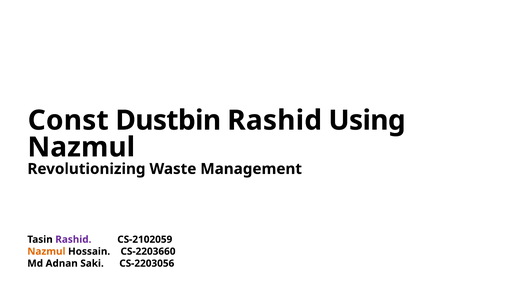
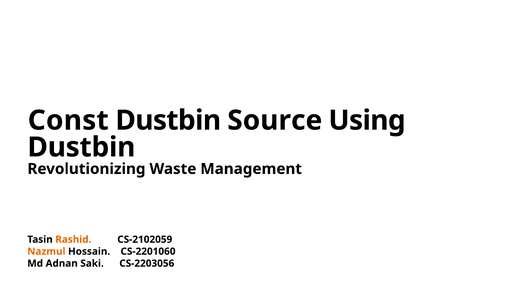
Dustbin Rashid: Rashid -> Source (275, 121)
Nazmul: Nazmul -> Dustbin (81, 147)
Rashid colour: purple -> orange (73, 240)
CS-2203660: CS-2203660 -> CS-2201060 (148, 252)
